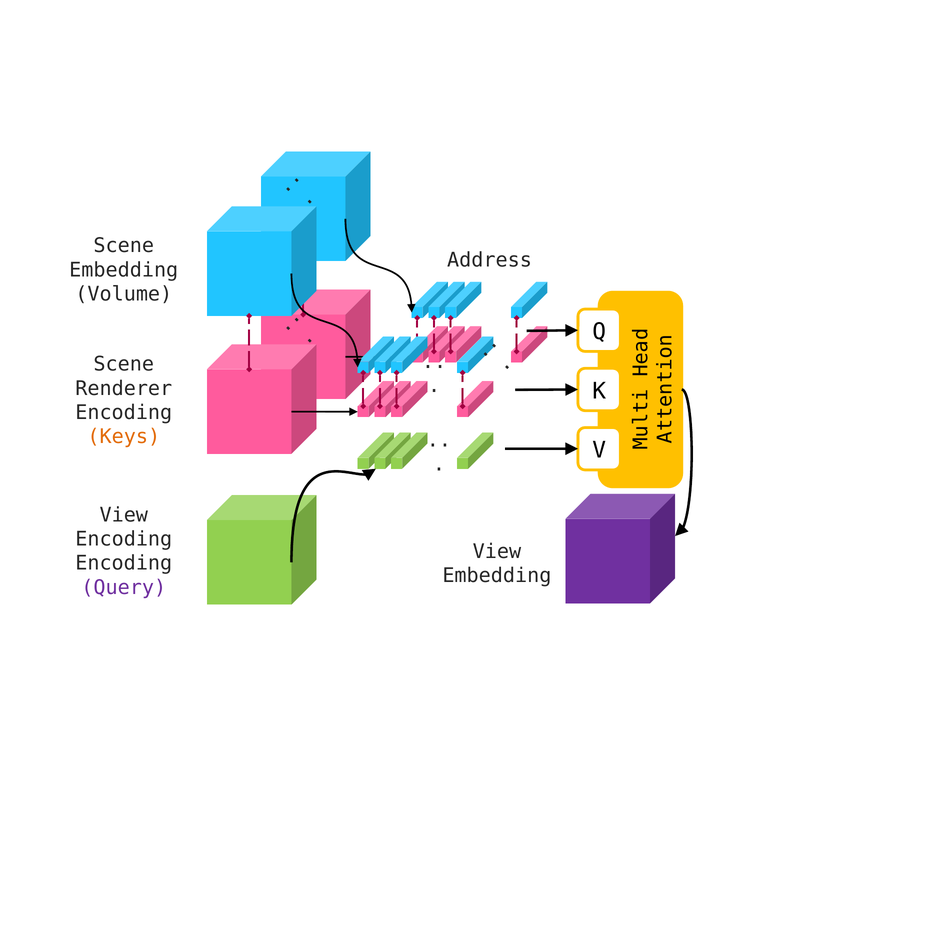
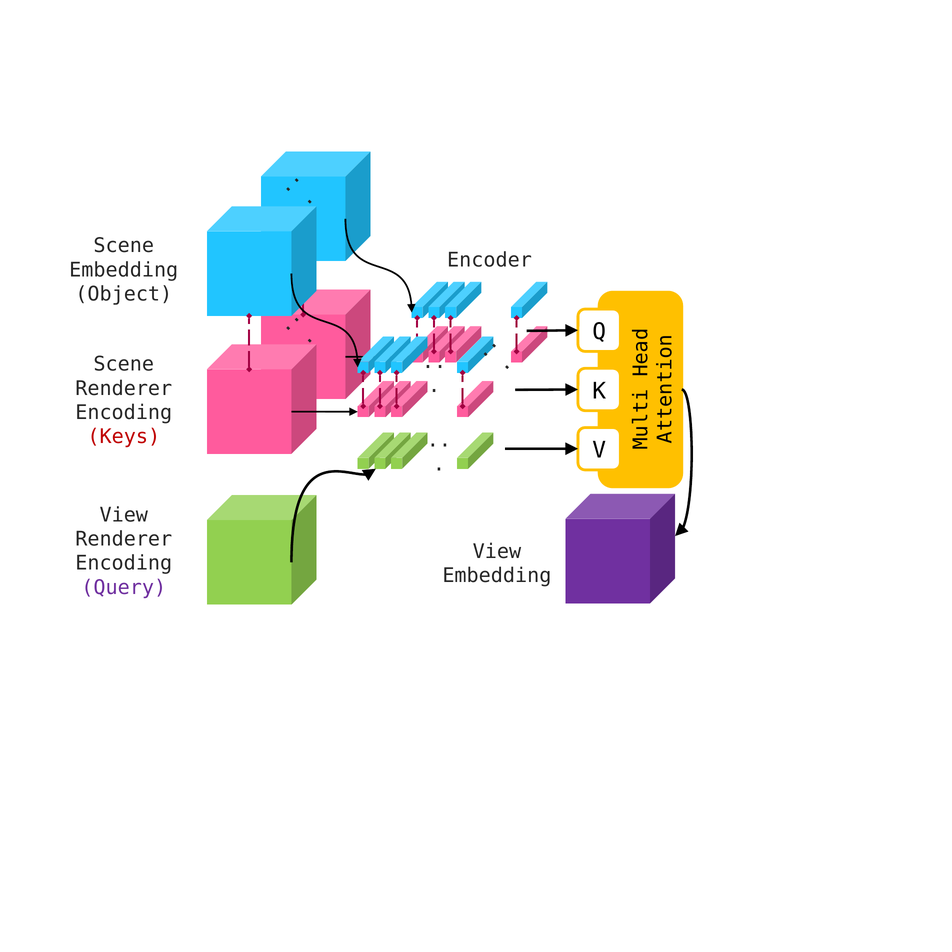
Address: Address -> Encoder (489, 260)
Volume: Volume -> Object (124, 294)
Keys colour: orange -> red (124, 437)
Encoding: Encoding -> Renderer (124, 539)
